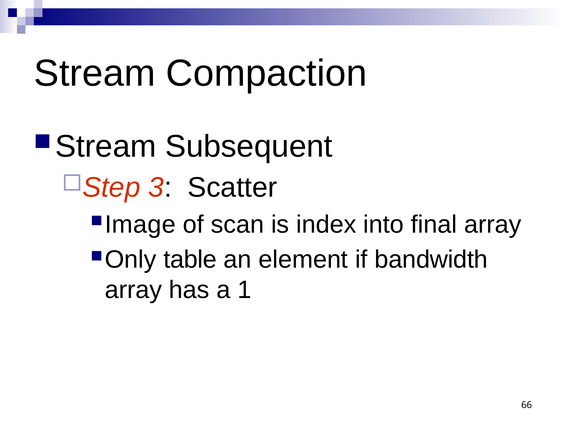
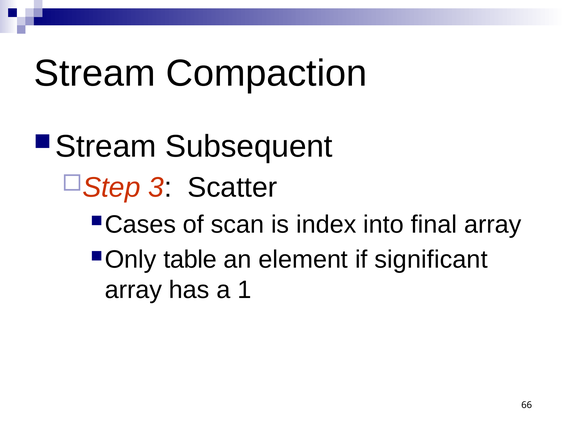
Image: Image -> Cases (140, 225)
bandwidth: bandwidth -> significant (431, 260)
